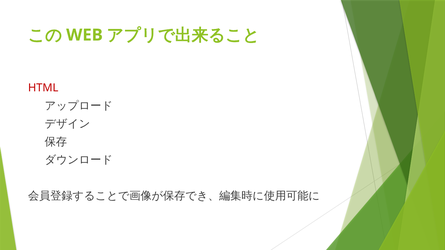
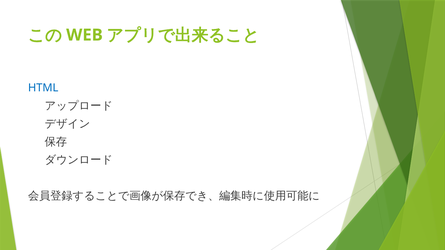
HTML colour: red -> blue (43, 88)
